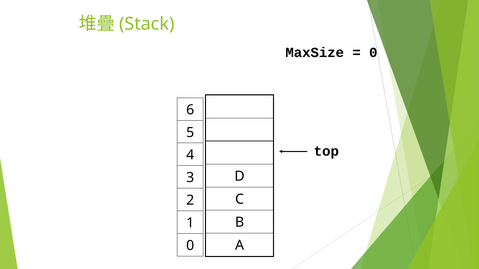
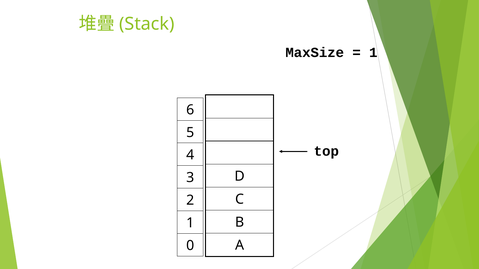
0: 0 -> 1 (373, 53)
